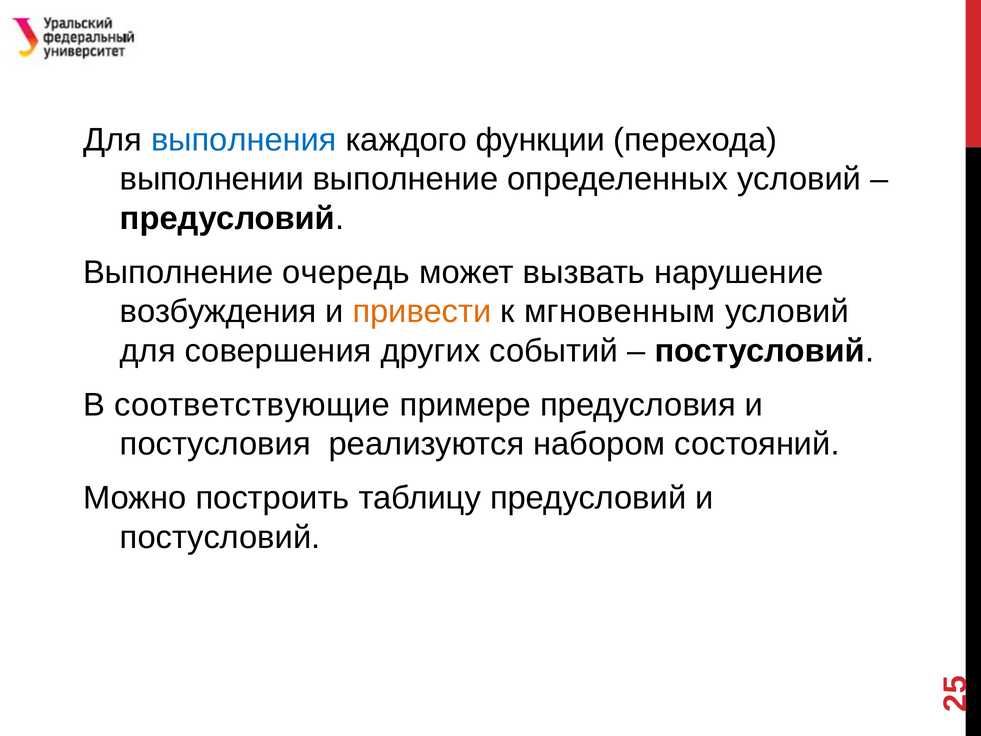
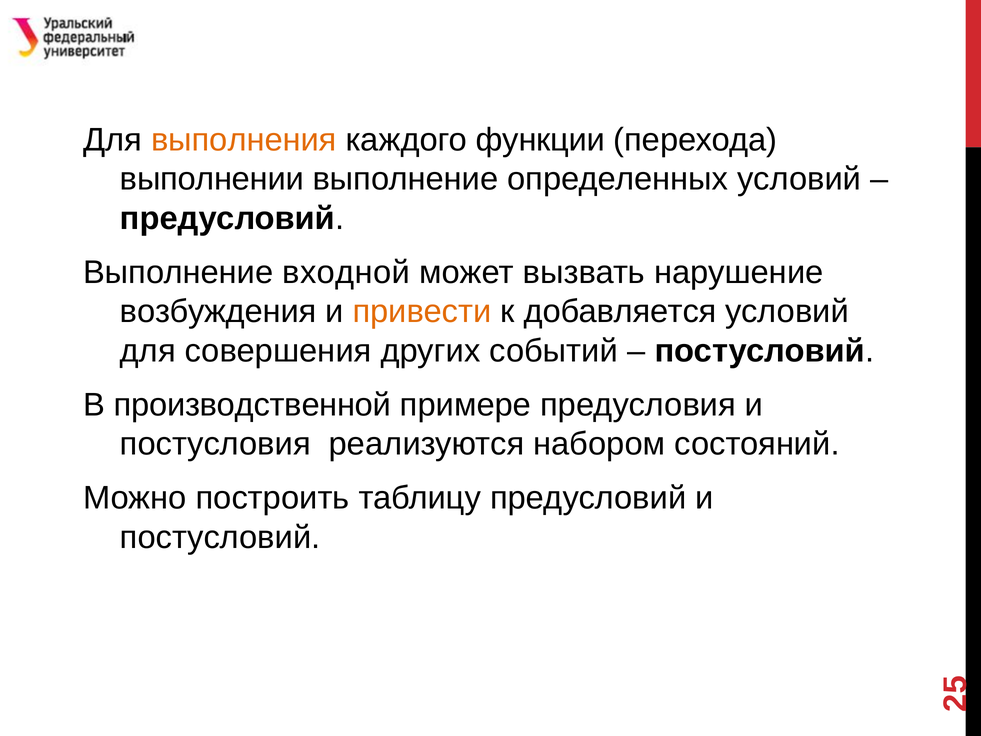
выполнения colour: blue -> orange (244, 140)
очередь: очередь -> входной (346, 272)
мгновенным: мгновенным -> добавляется (620, 311)
соответствующие: соответствующие -> производственной (253, 405)
